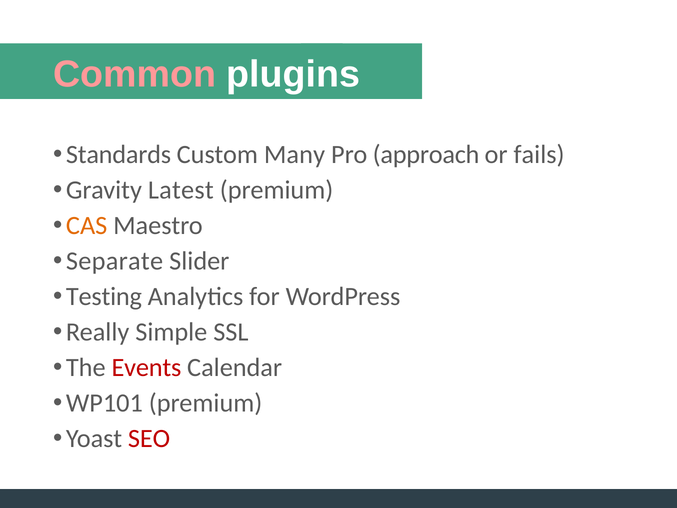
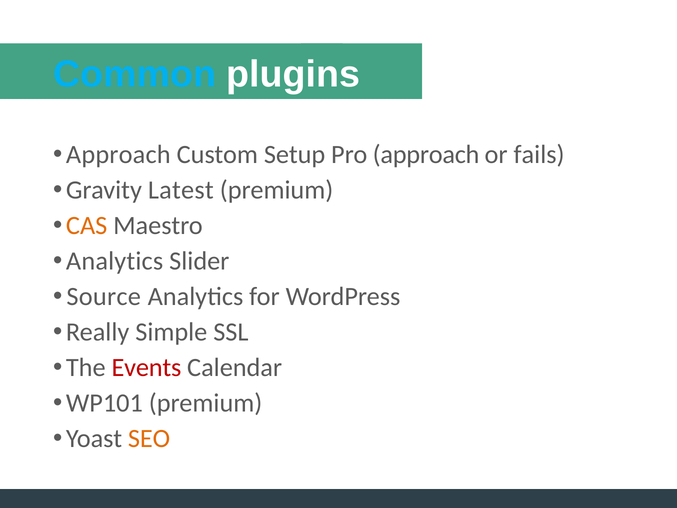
Common colour: pink -> light blue (135, 74)
Standards: Standards -> Approach (118, 154)
Many: Many -> Setup (295, 154)
Separate: Separate -> Analytics (115, 261)
Testing: Testing -> Source (104, 296)
SEO colour: red -> orange (149, 438)
